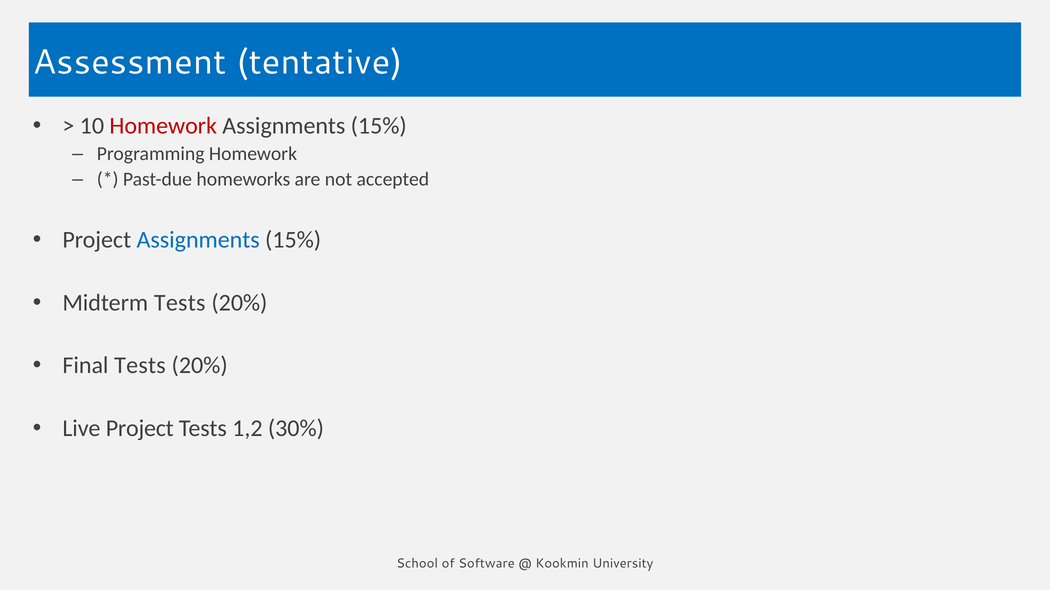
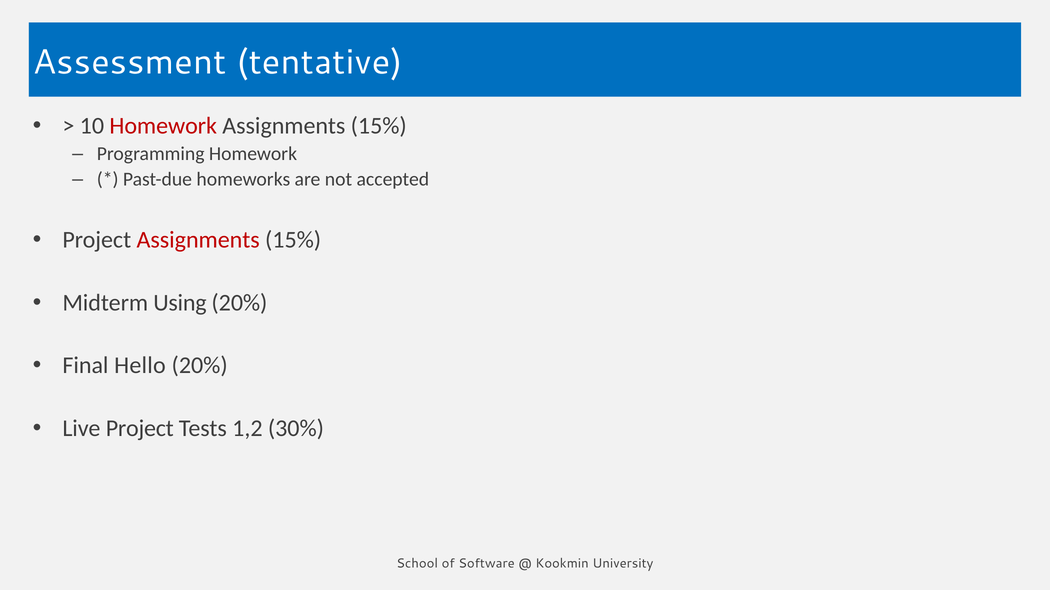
Assignments colour: blue -> red (198, 240)
Midterm Tests: Tests -> Using (180, 303)
Final Tests: Tests -> Hello (140, 366)
